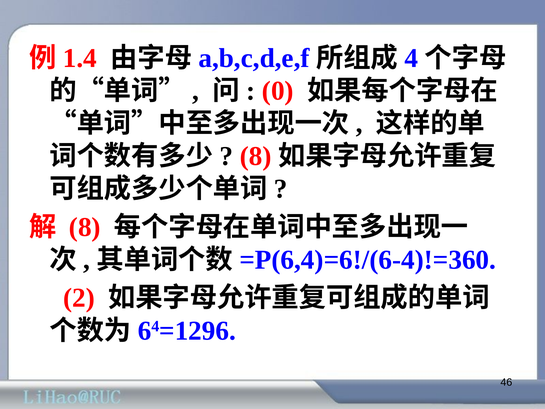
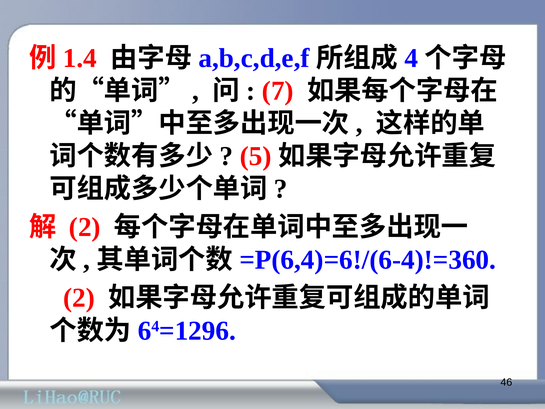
0: 0 -> 7 (278, 91)
8: 8 -> 5 (256, 156)
8: 8 -> 2 (85, 227)
